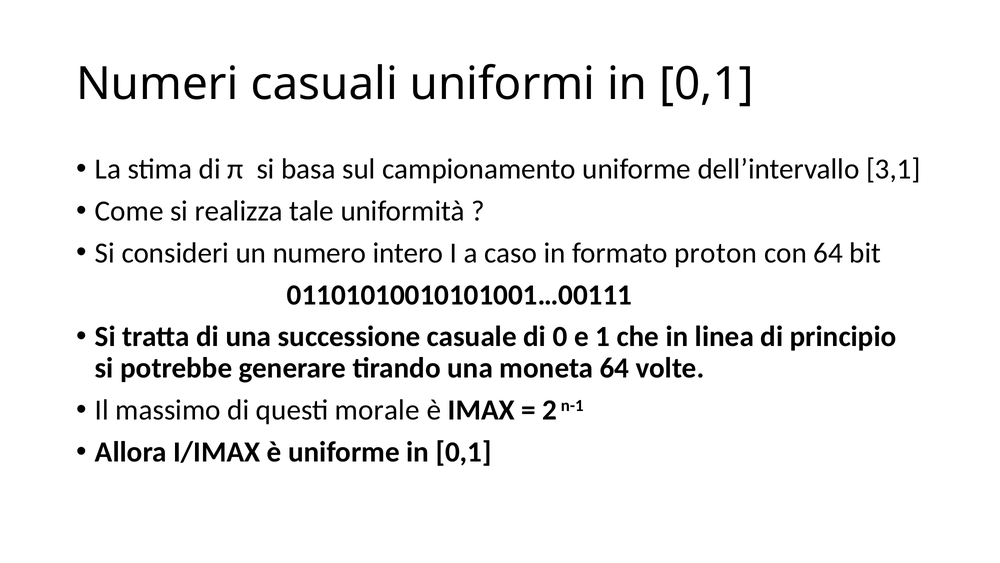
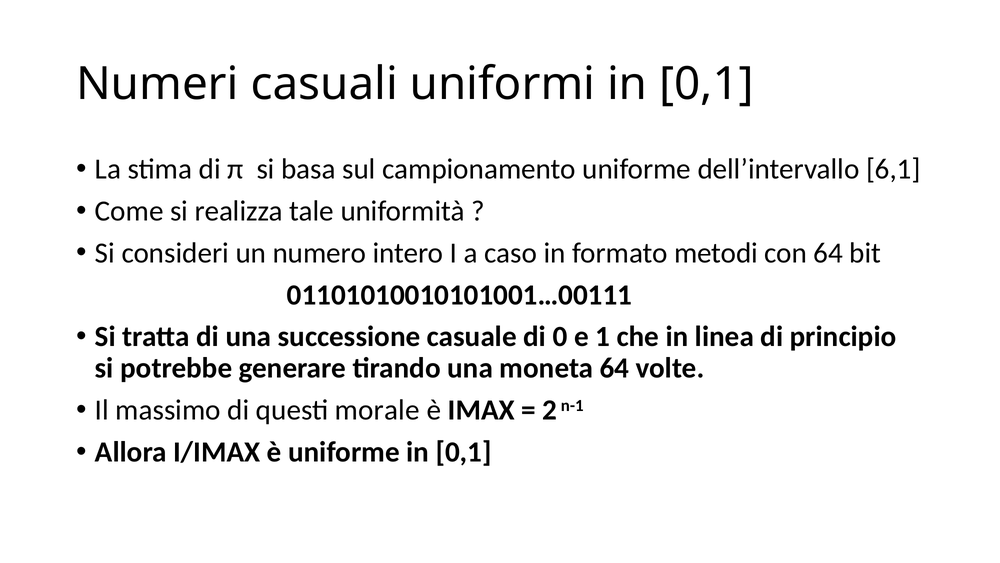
3,1: 3,1 -> 6,1 (893, 169)
proton: proton -> metodi (716, 253)
